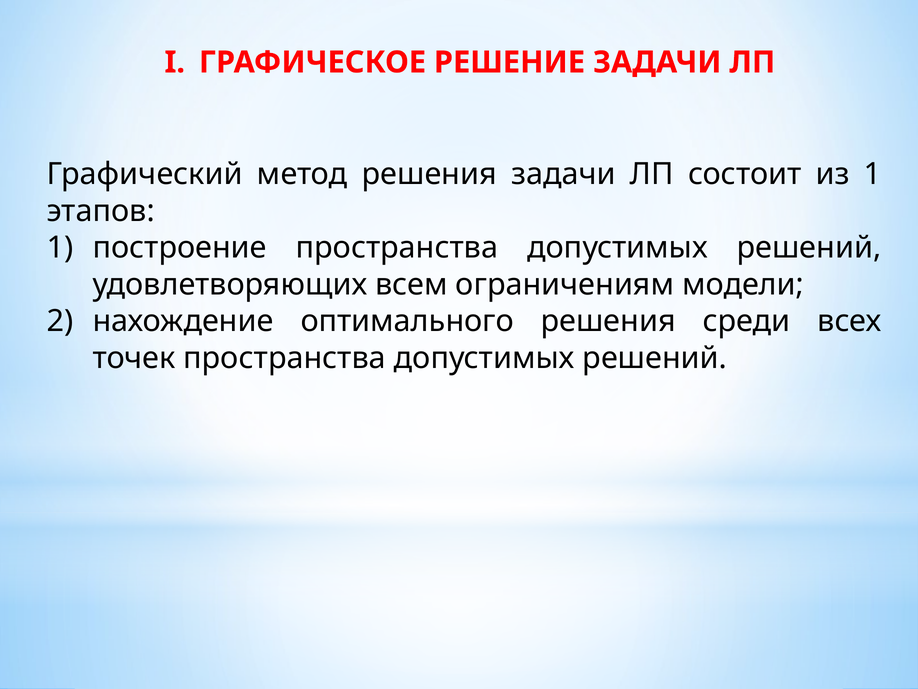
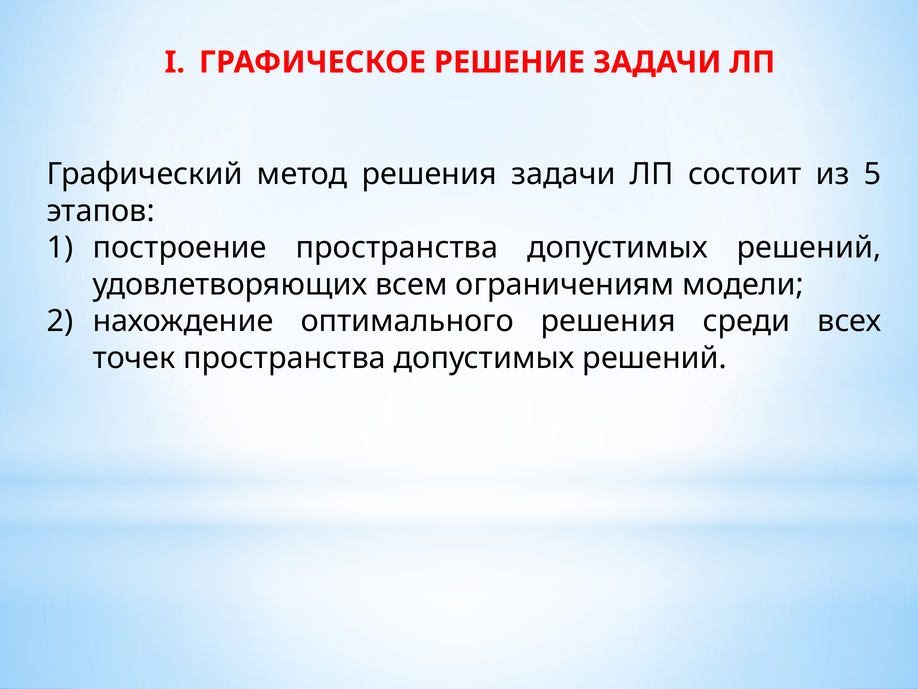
из 1: 1 -> 5 (873, 174)
